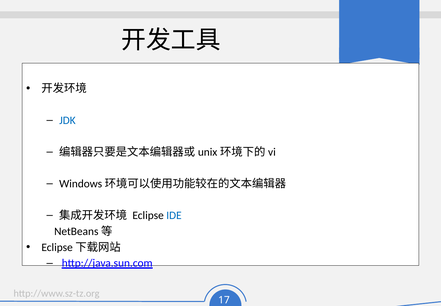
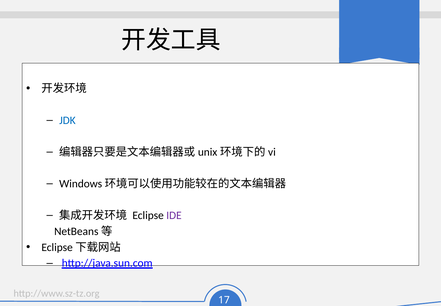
IDE colour: blue -> purple (174, 215)
